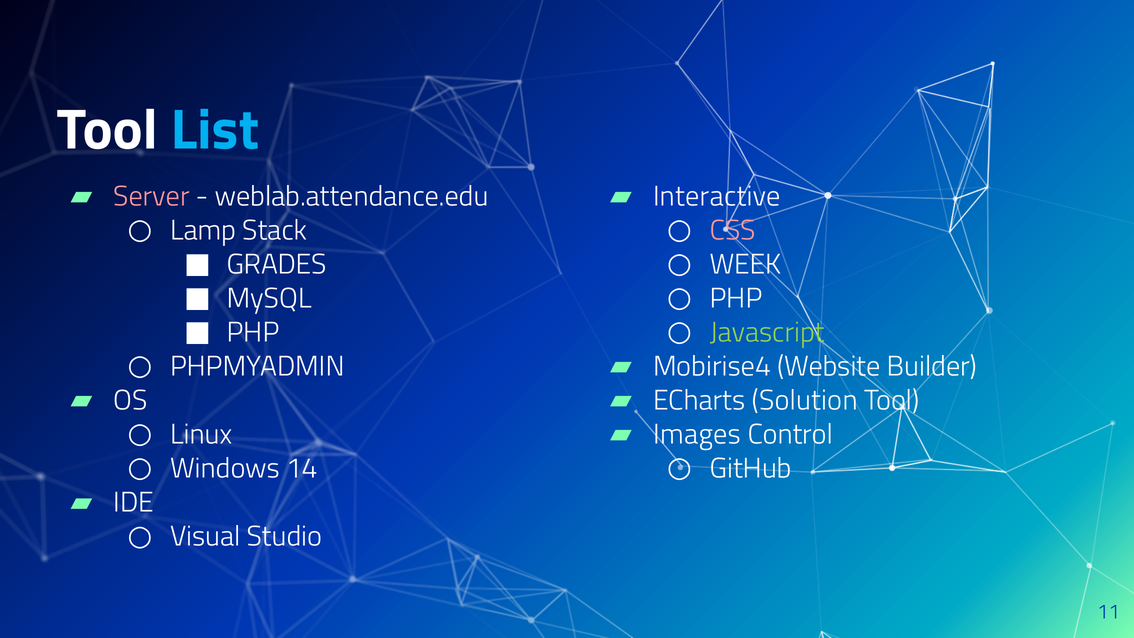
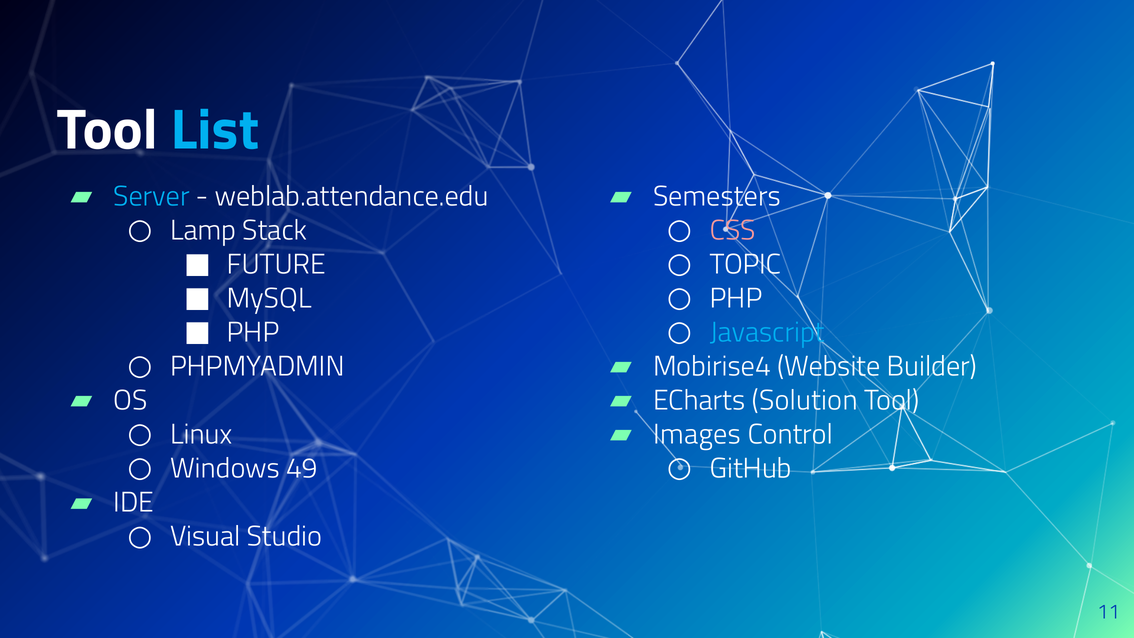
Server colour: pink -> light blue (152, 196)
Interactive: Interactive -> Semesters (717, 196)
GRADES: GRADES -> FUTURE (276, 264)
WEEK: WEEK -> TOPIC (745, 264)
Javascript colour: light green -> light blue (767, 332)
14: 14 -> 49 (302, 468)
